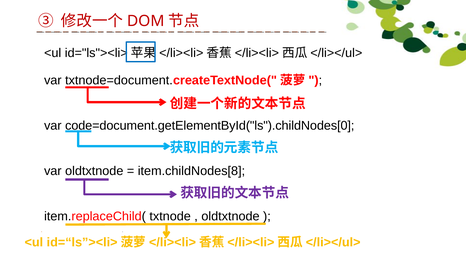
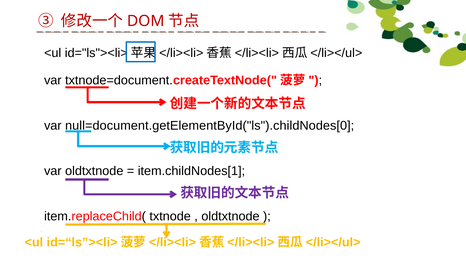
code=document.getElementById("ls").childNodes[0: code=document.getElementById("ls").childNodes[0 -> null=document.getElementById("ls").childNodes[0 (210, 126)
item.childNodes[8: item.childNodes[8 -> item.childNodes[1 (191, 171)
